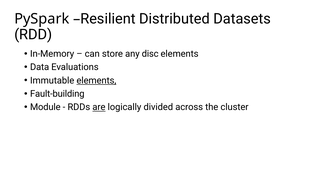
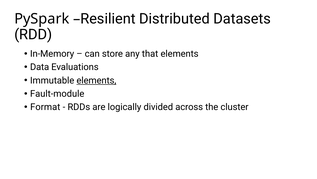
disc: disc -> that (150, 54)
Fault-building: Fault-building -> Fault-module (57, 93)
Module: Module -> Format (45, 107)
are underline: present -> none (99, 107)
